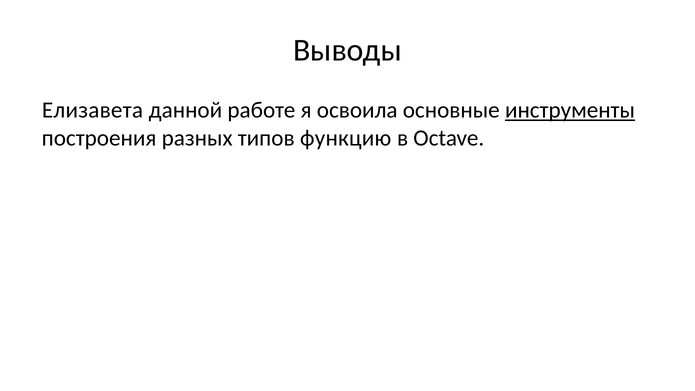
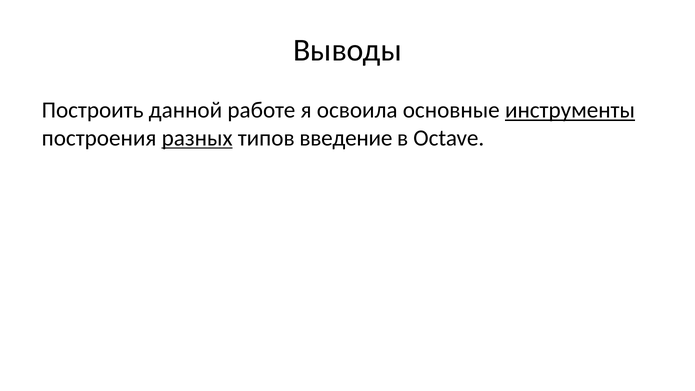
Елизавета: Елизавета -> Построить (93, 110)
разных underline: none -> present (197, 138)
функцию: функцию -> введение (346, 138)
